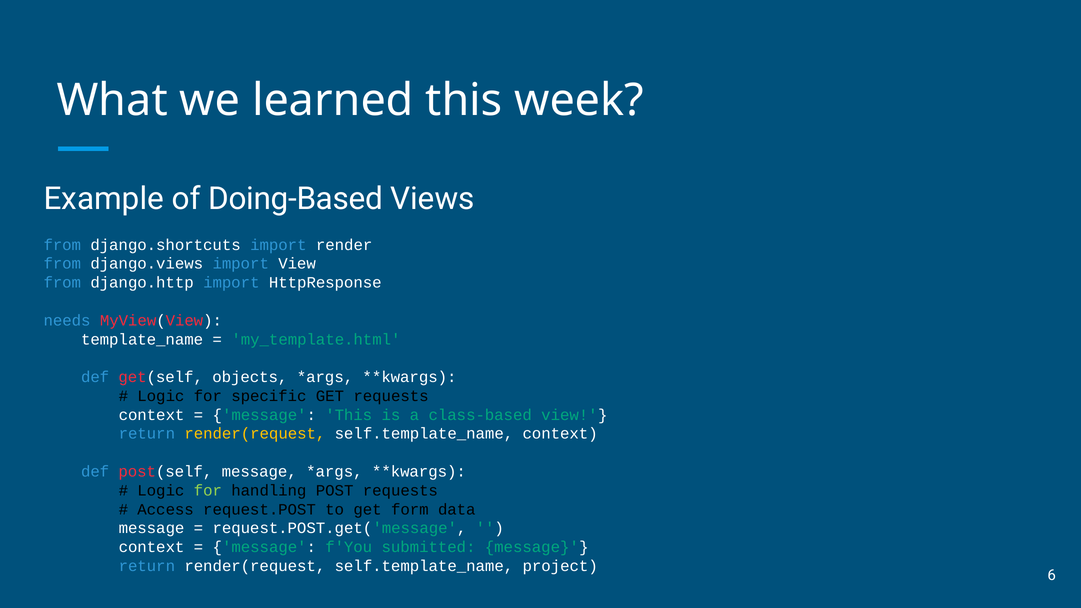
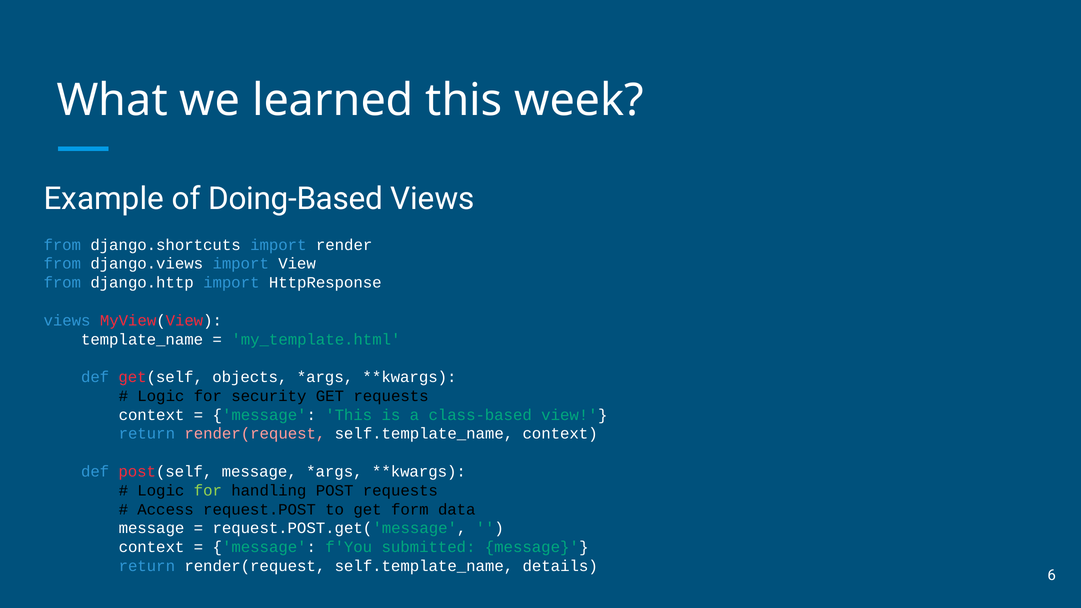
needs: needs -> views (67, 320)
specific: specific -> security (269, 396)
render(request colour: yellow -> pink (255, 434)
project: project -> details (560, 566)
